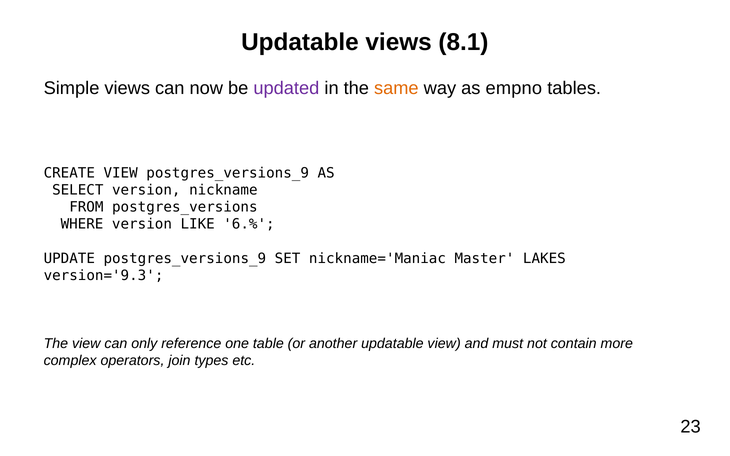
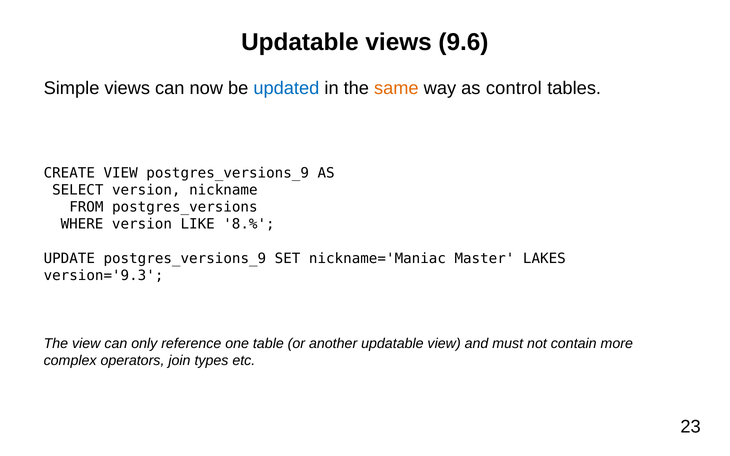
8.1: 8.1 -> 9.6 (463, 42)
updated colour: purple -> blue (286, 88)
empno: empno -> control (514, 88)
6.%: 6.% -> 8.% (249, 224)
